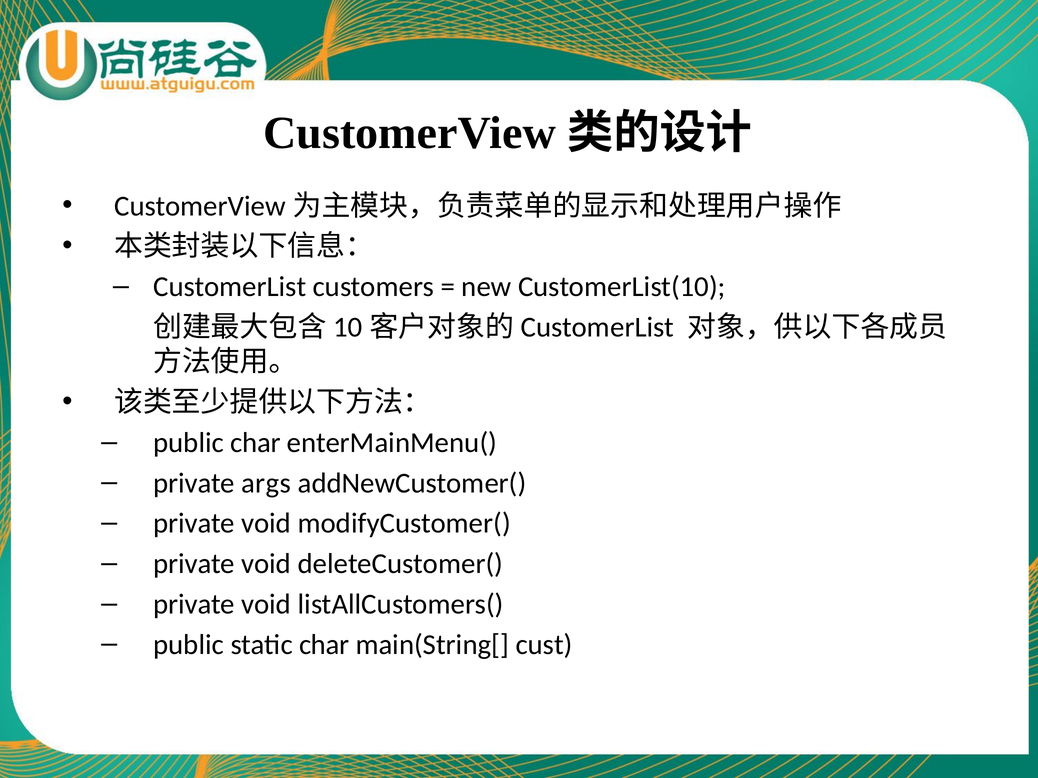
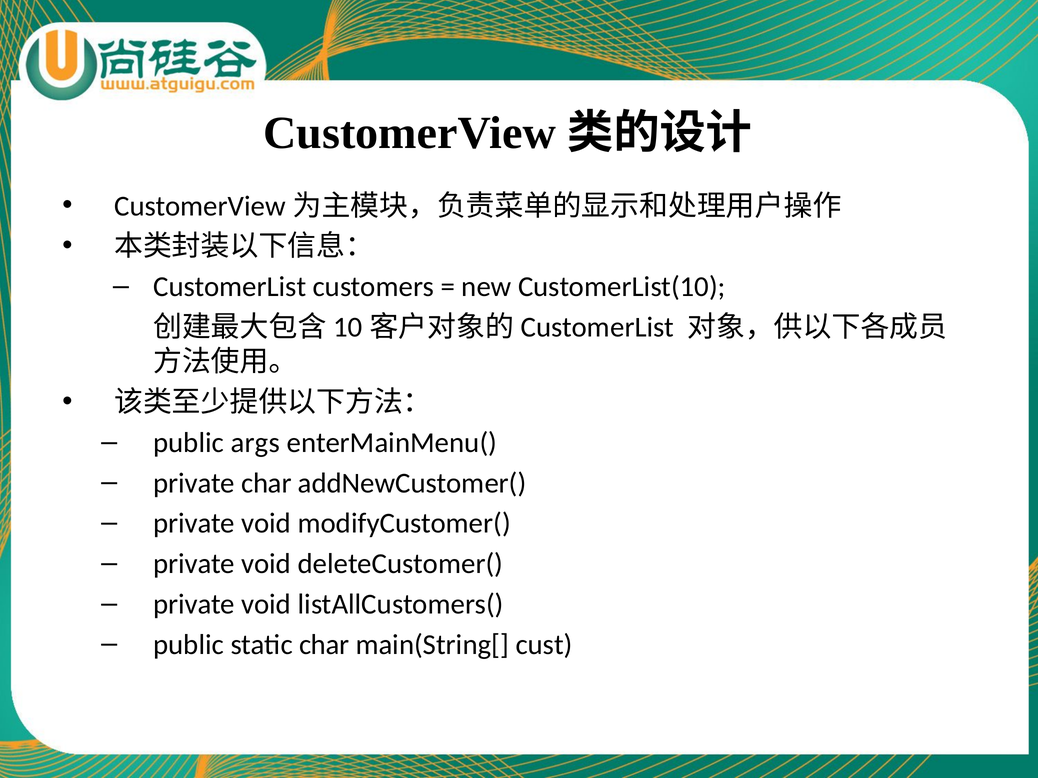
public char: char -> args (255, 443)
private args: args -> char (266, 483)
